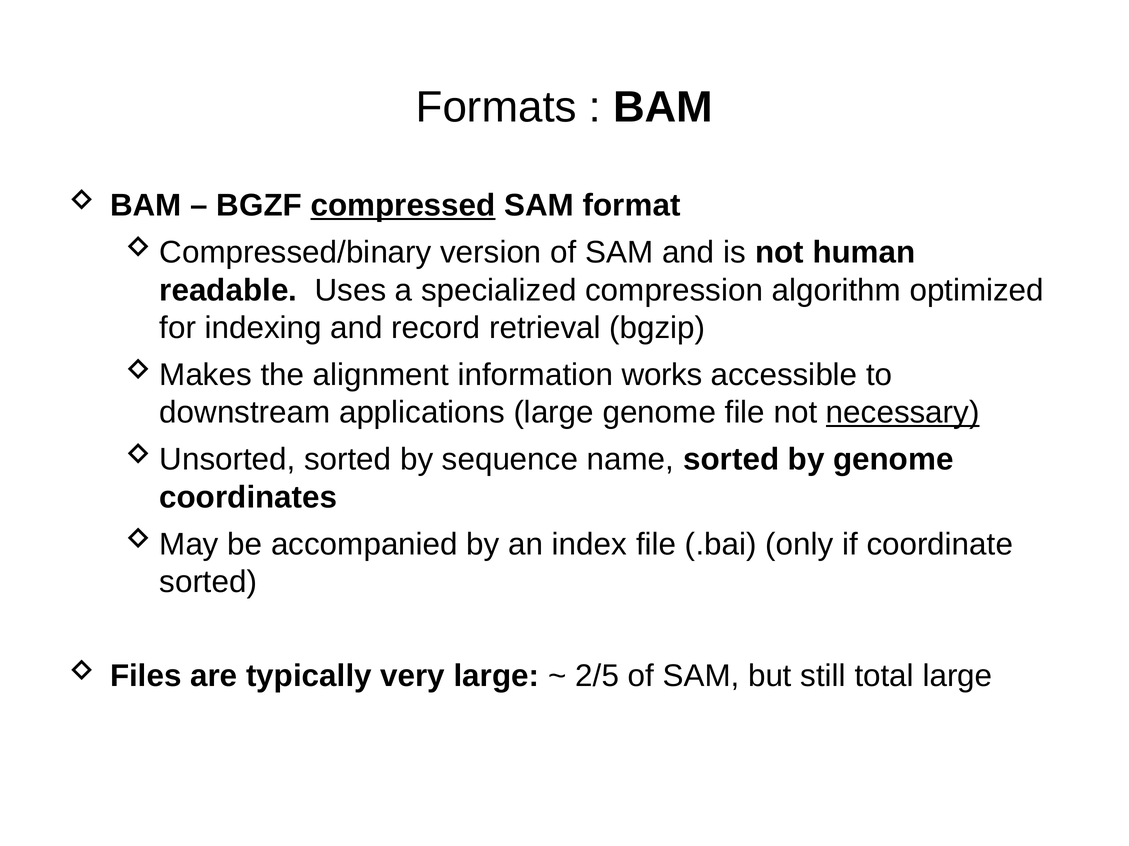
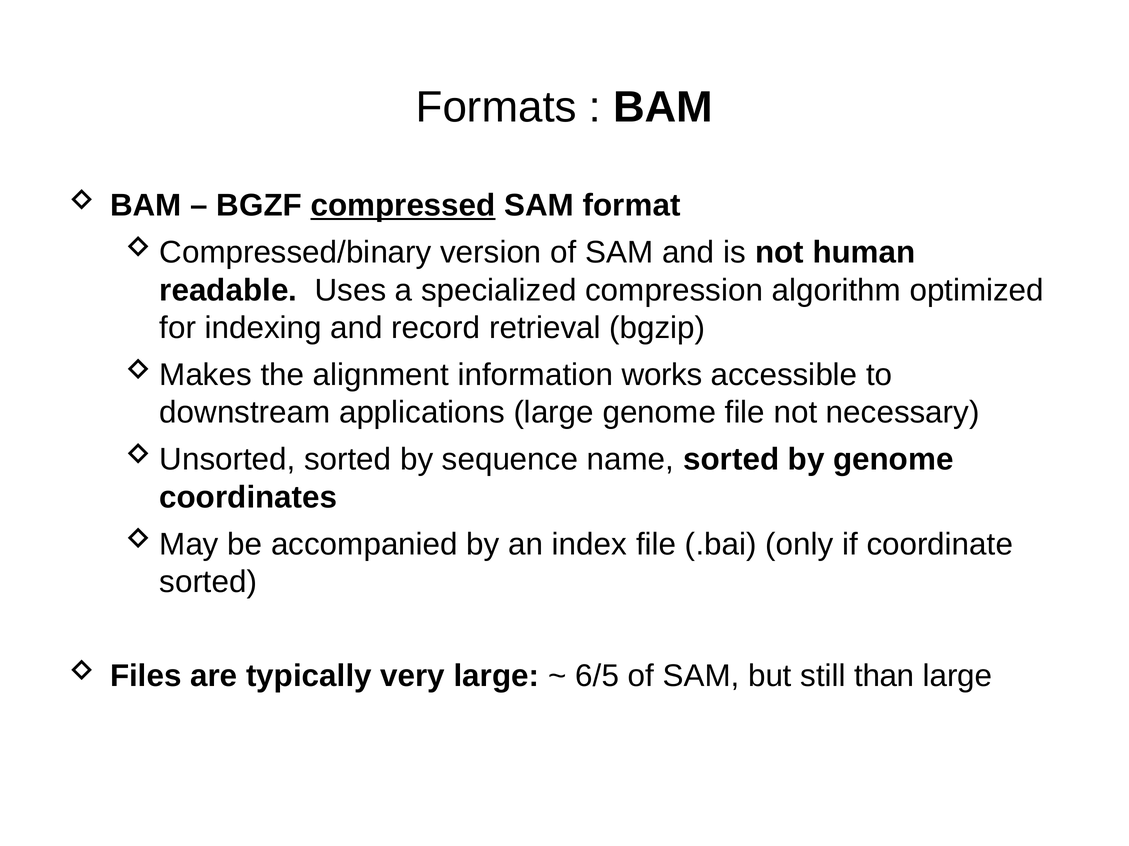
necessary underline: present -> none (903, 413)
2/5: 2/5 -> 6/5 (597, 676)
total: total -> than (884, 676)
